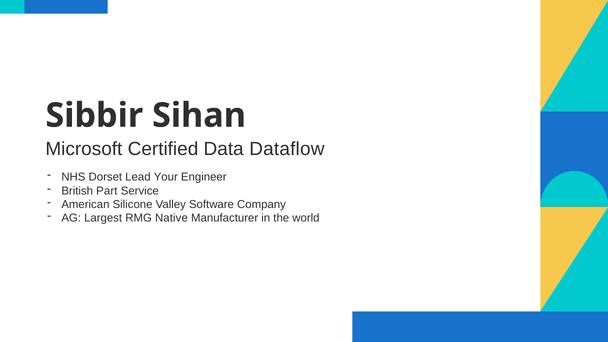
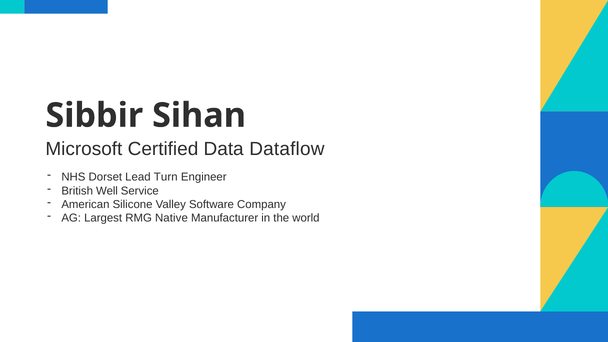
Your: Your -> Turn (166, 177)
Part: Part -> Well (107, 191)
